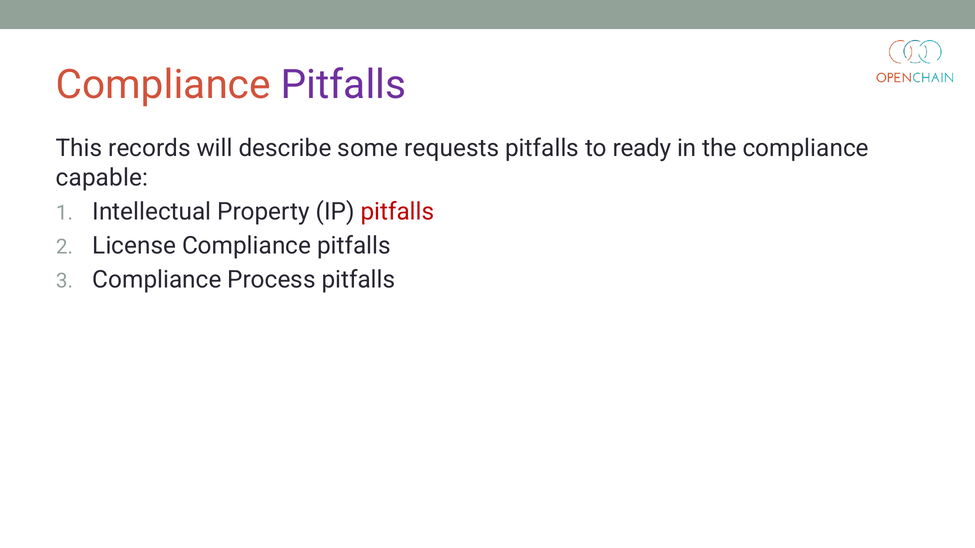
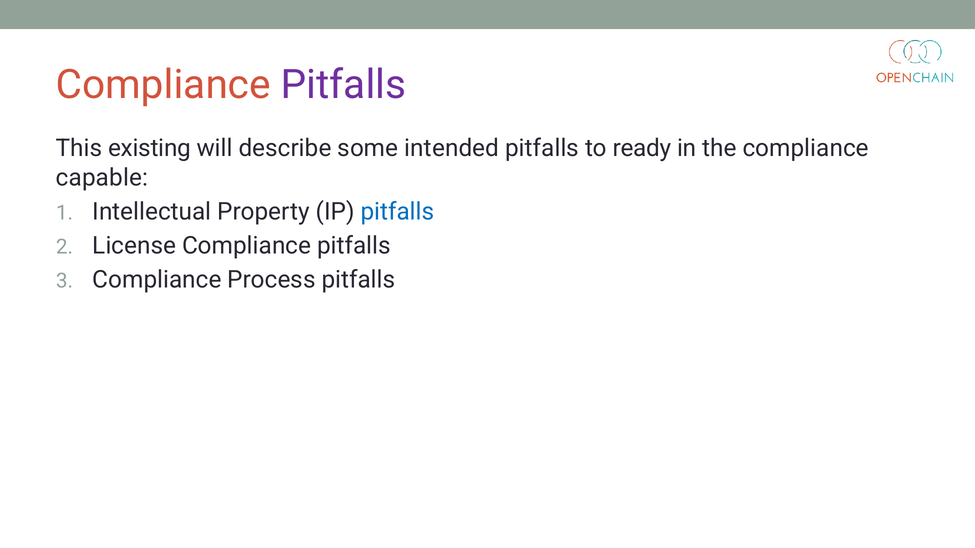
records: records -> existing (150, 149)
requests: requests -> intended (452, 149)
pitfalls colour: red -> blue (397, 212)
